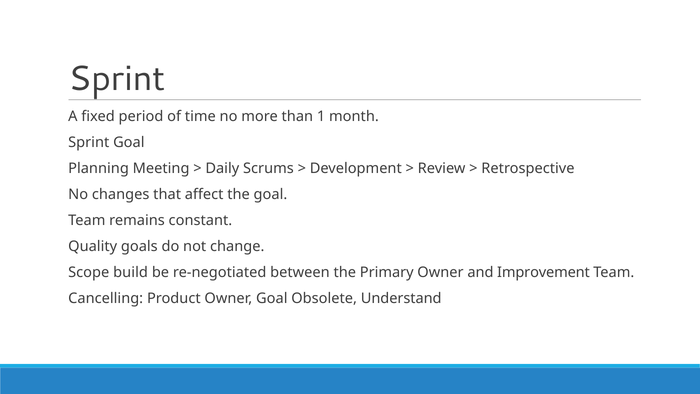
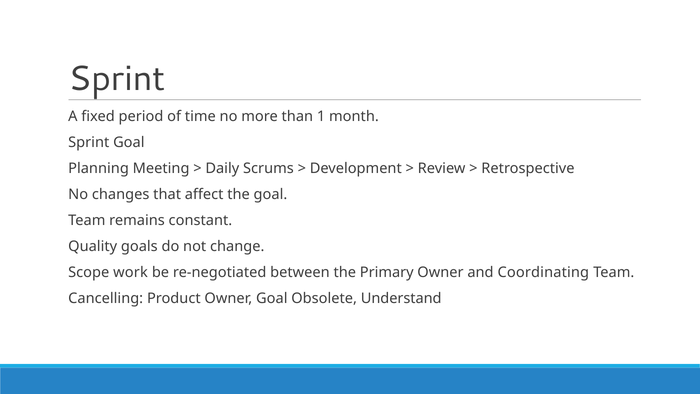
build: build -> work (131, 272)
Improvement: Improvement -> Coordinating (543, 272)
